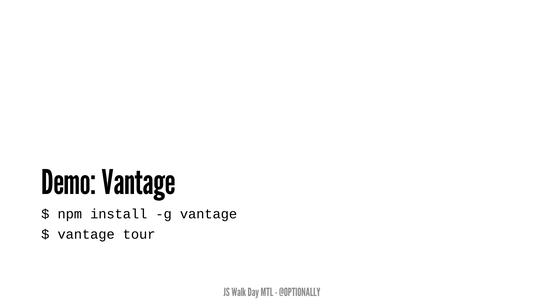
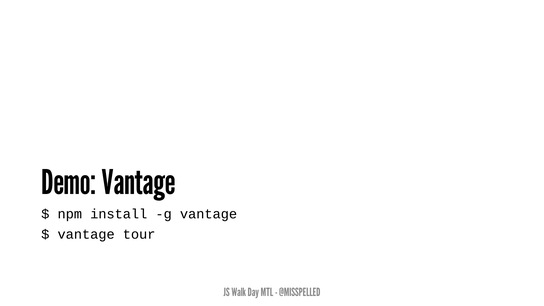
@OPTIONALLY: @OPTIONALLY -> @MISSPELLED (300, 293)
